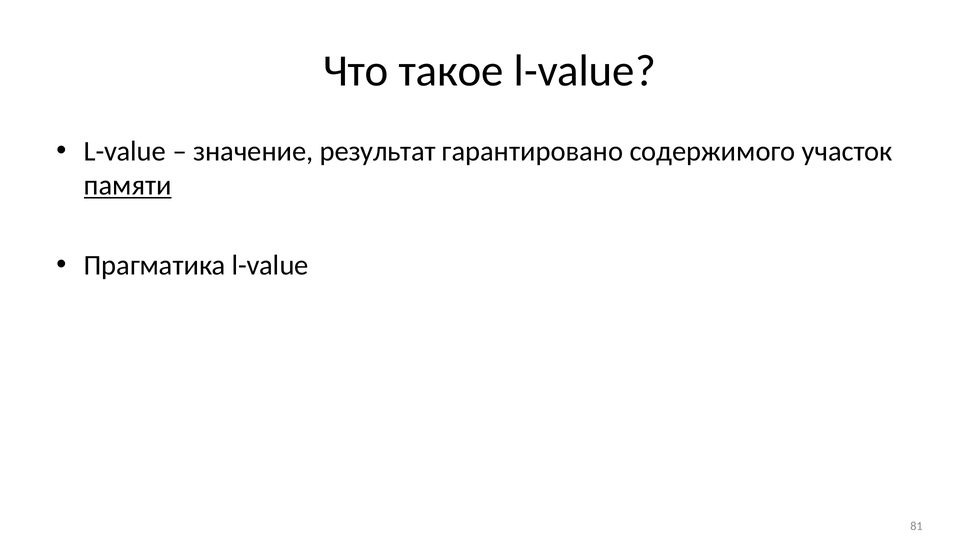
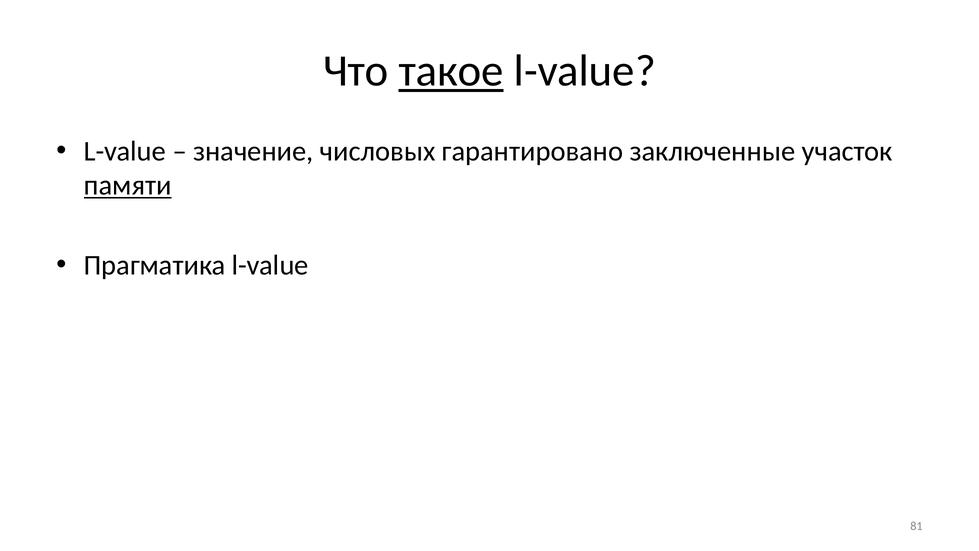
такое underline: none -> present (451, 71)
результат: результат -> числовых (378, 151)
содержимого: содержимого -> заключенные (712, 151)
